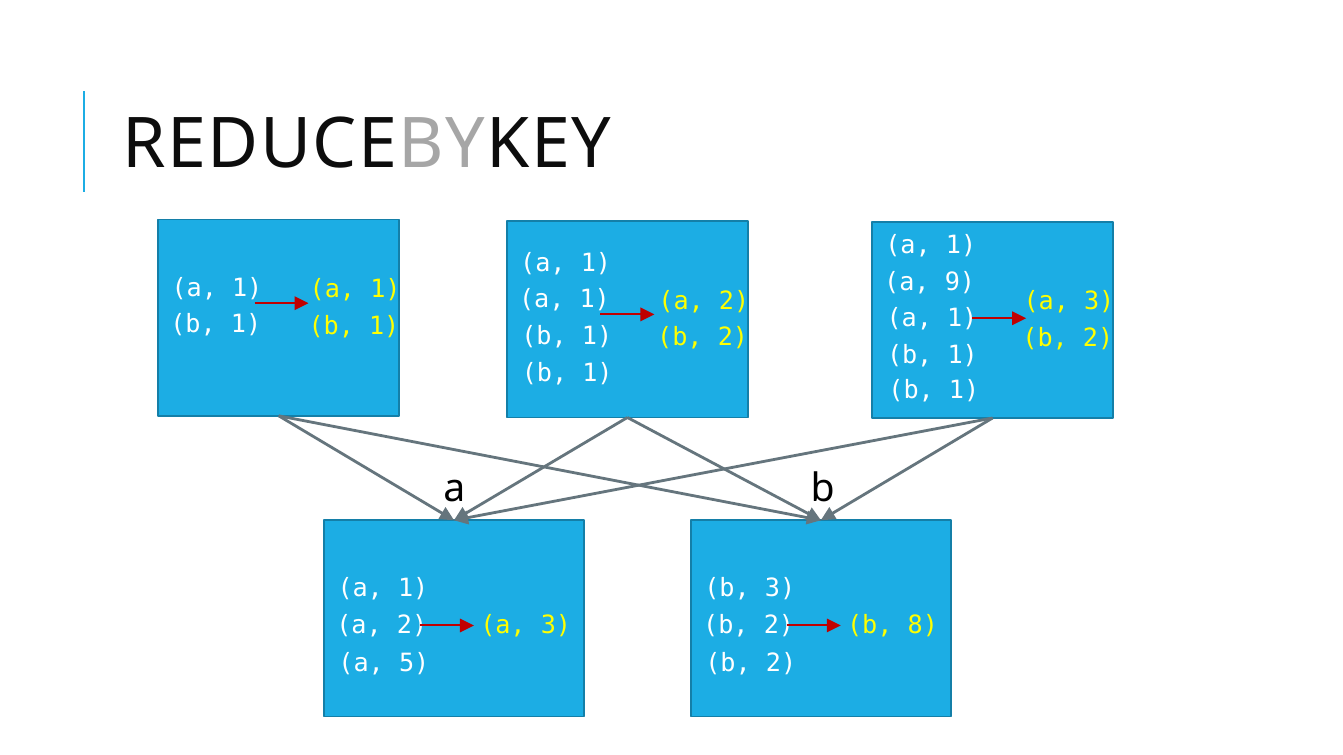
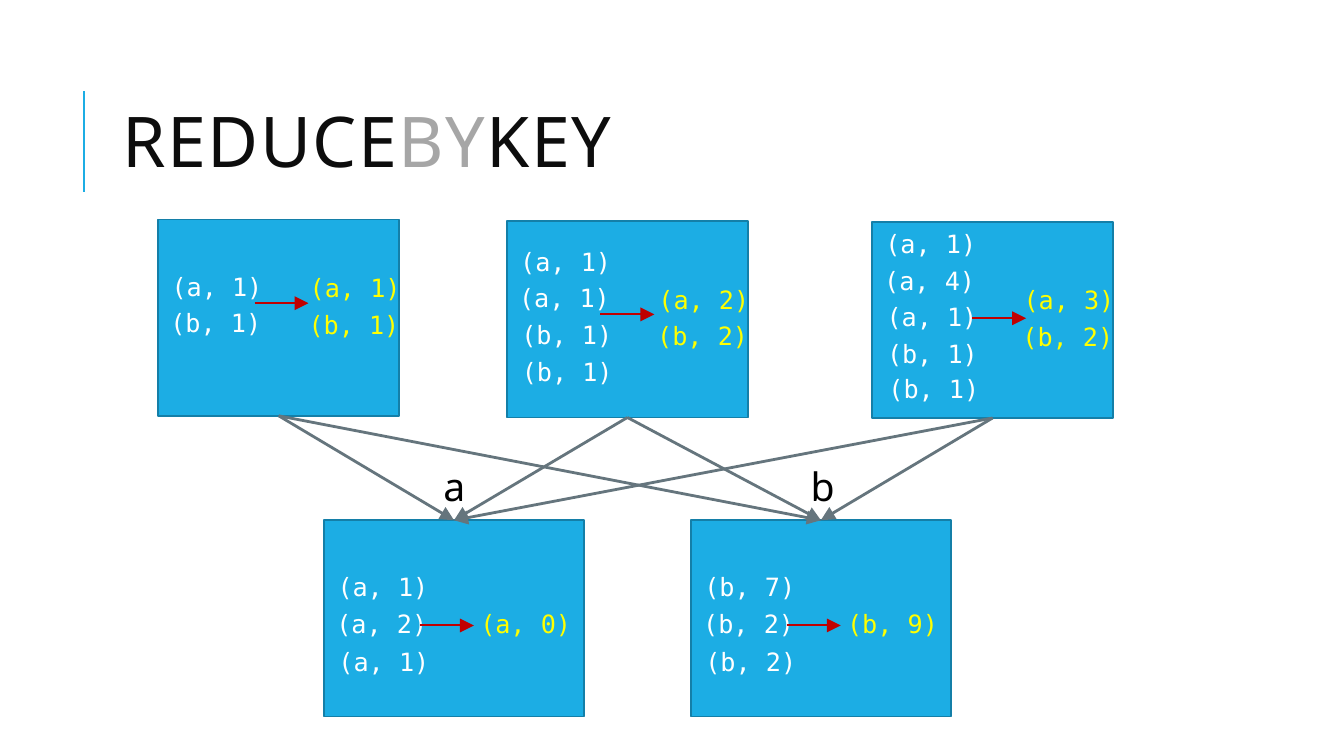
9: 9 -> 4 (960, 282)
b 3: 3 -> 7 (780, 589)
2 a 3: 3 -> 0 (556, 626)
8: 8 -> 9 (923, 626)
5: 5 -> 1 (414, 663)
